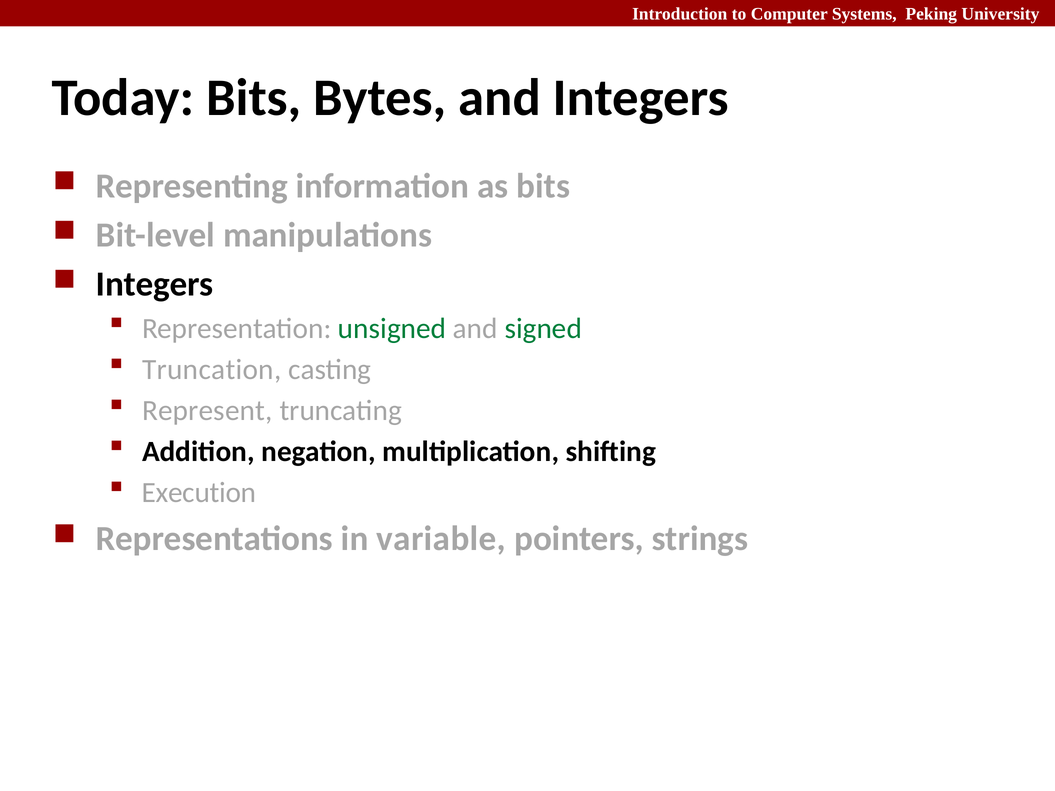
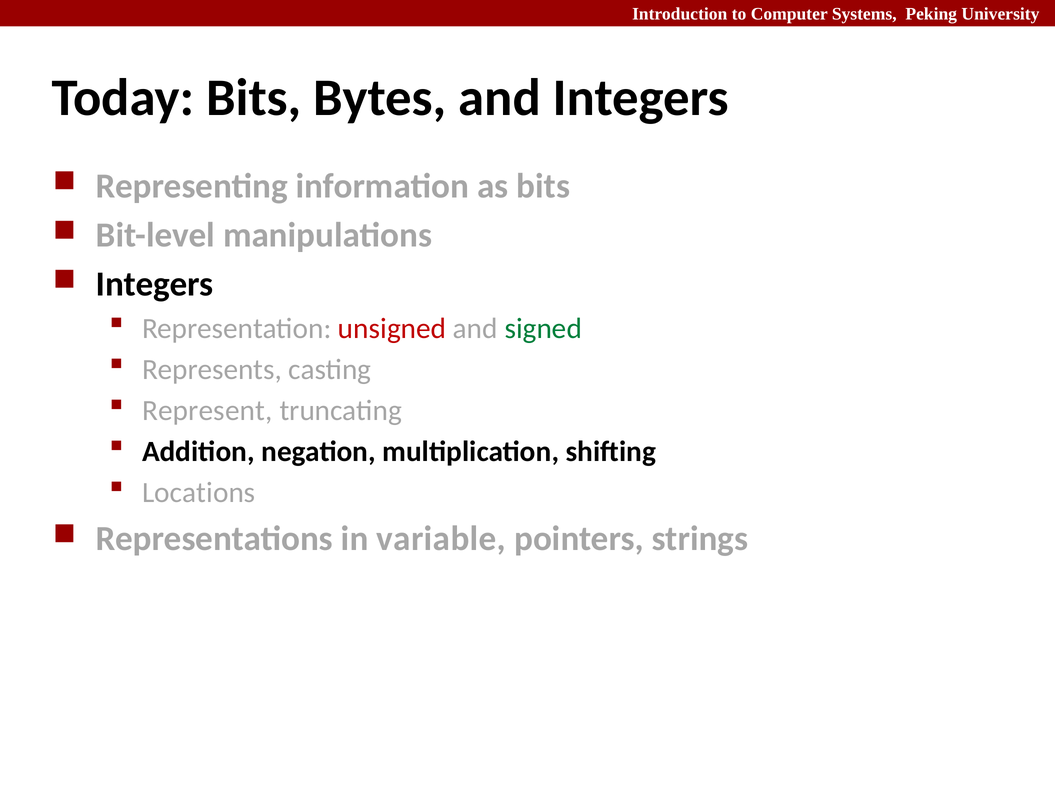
unsigned colour: green -> red (392, 329)
Truncation: Truncation -> Represents (212, 370)
Execution: Execution -> Locations (199, 493)
